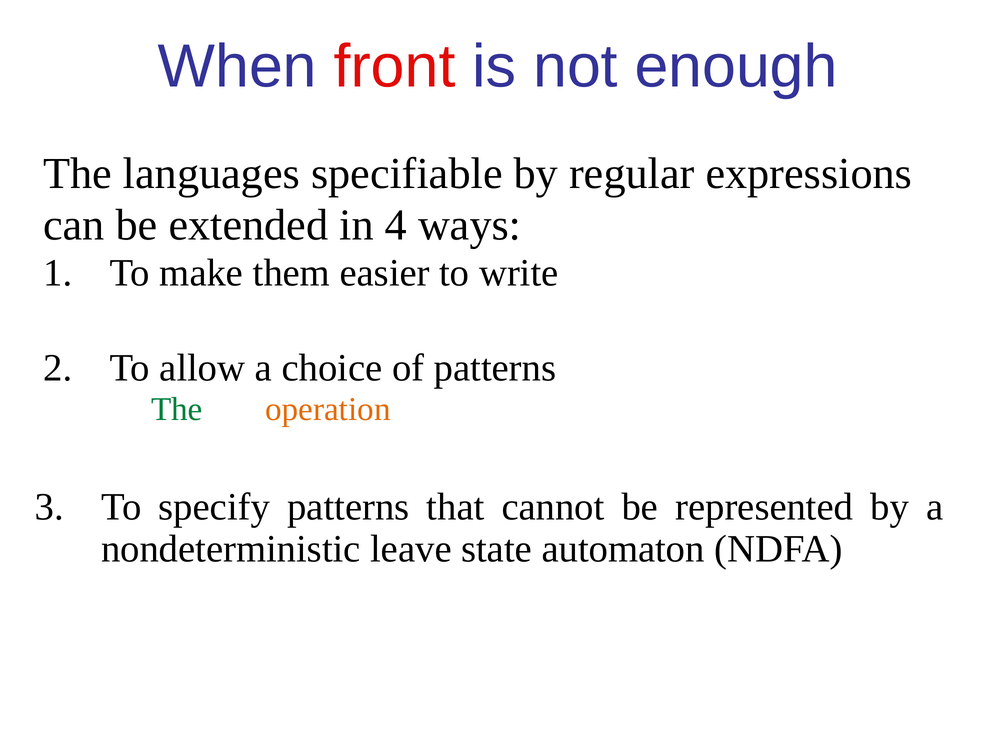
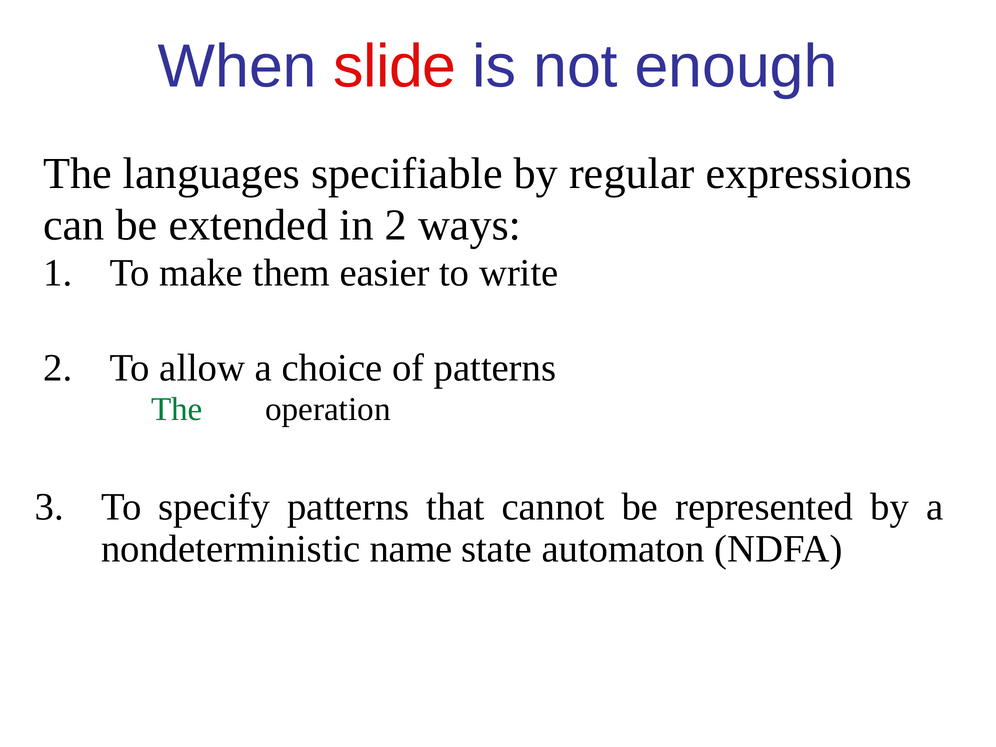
front: front -> slide (395, 66)
in 4: 4 -> 2 (396, 225)
operation colour: orange -> black (328, 409)
leave: leave -> name (411, 549)
